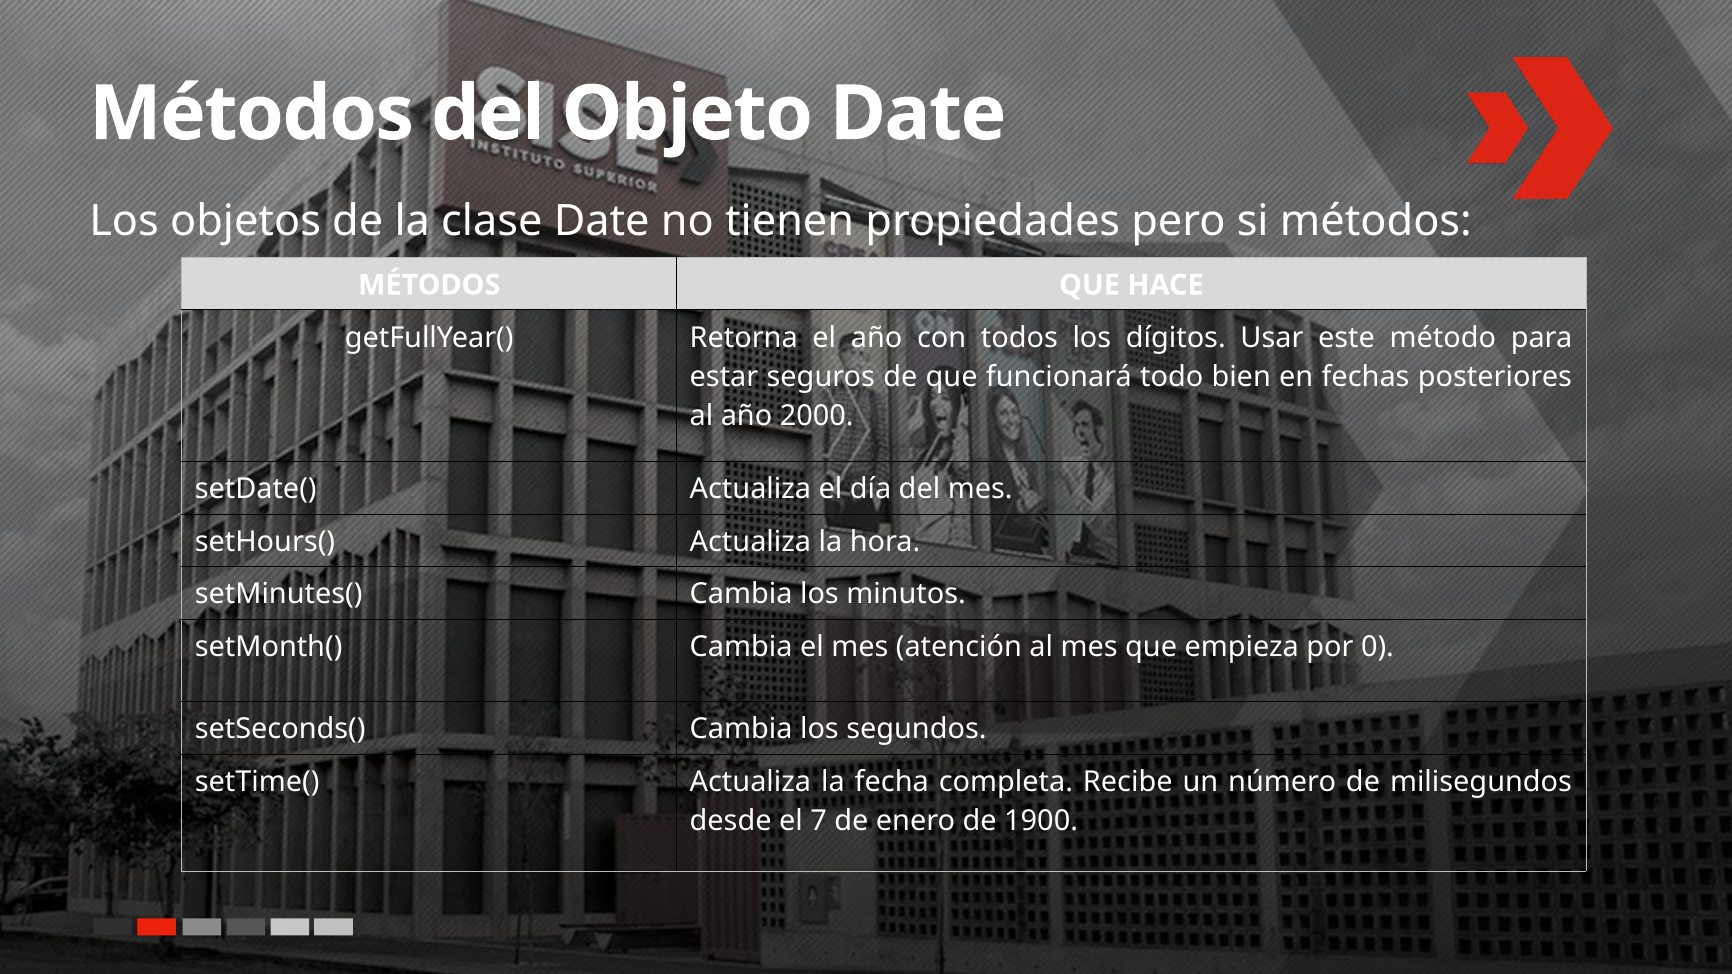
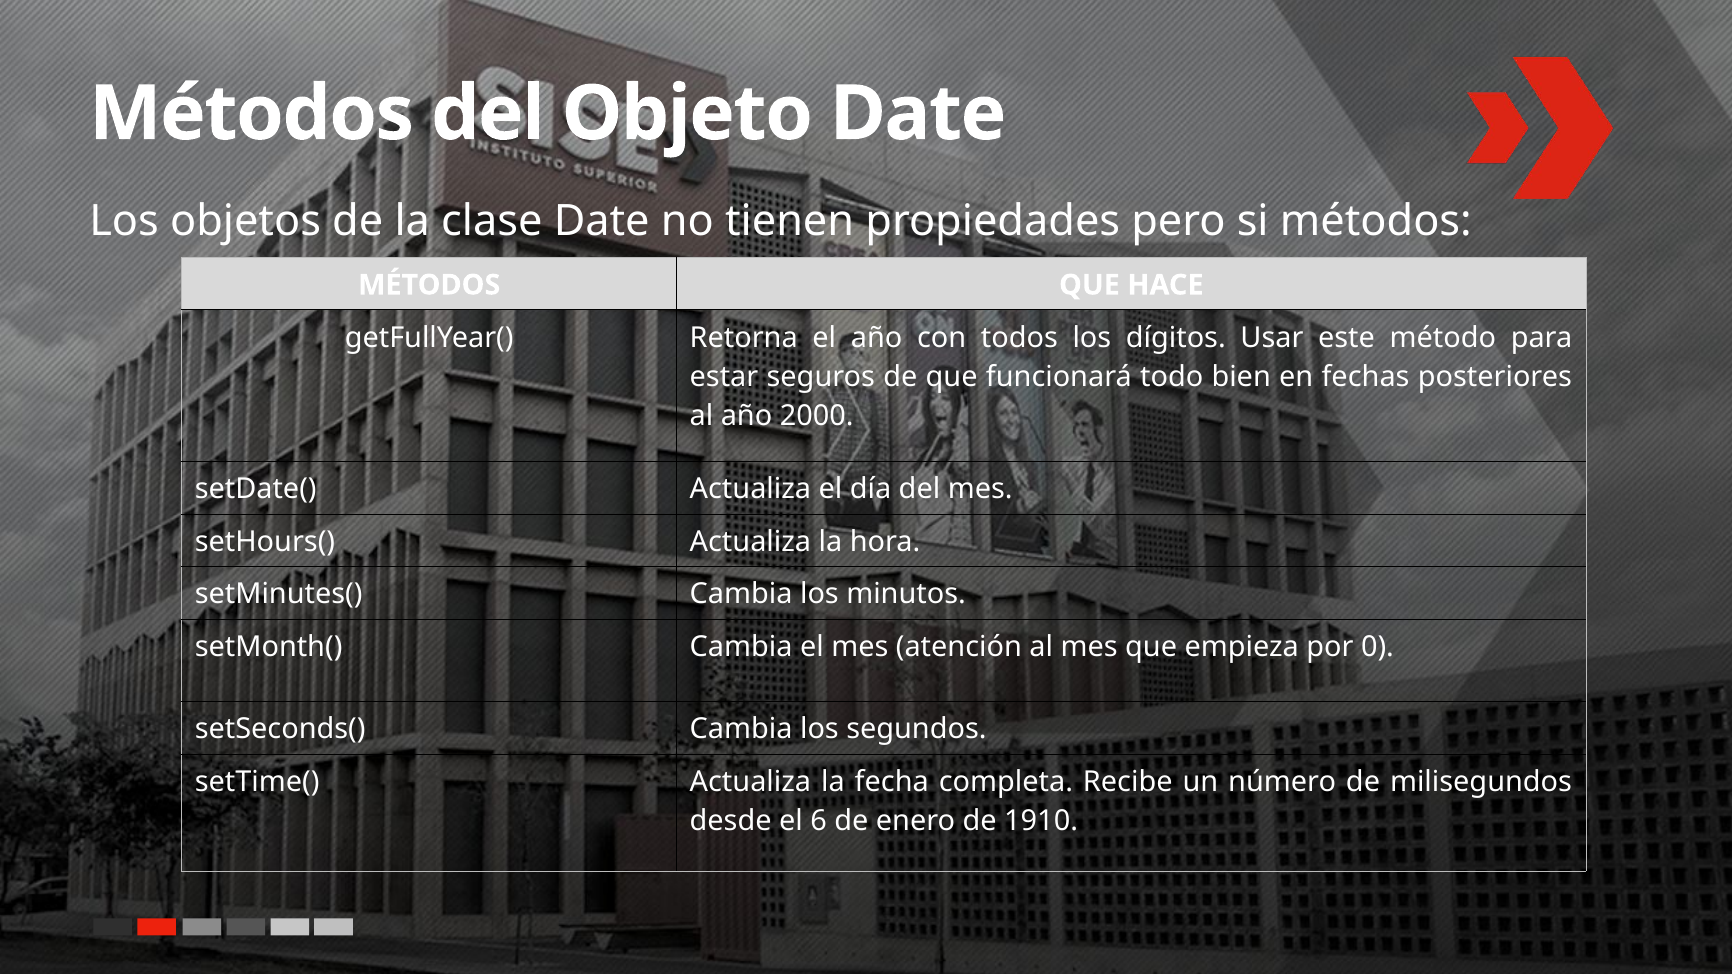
7: 7 -> 6 (819, 822)
1900: 1900 -> 1910 (1041, 822)
